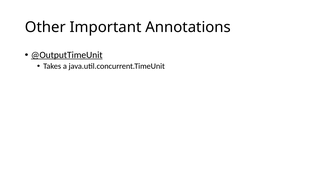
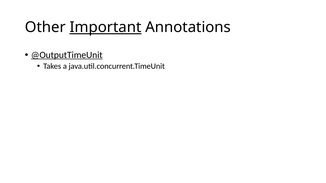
Important underline: none -> present (106, 27)
